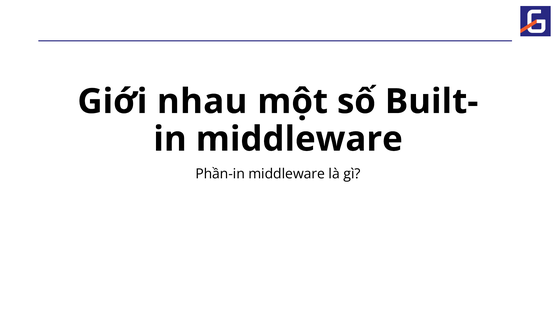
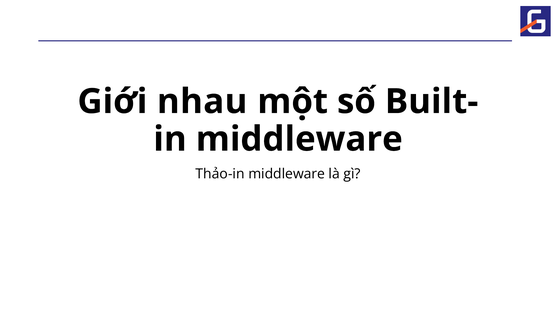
Phần-in: Phần-in -> Thảo-in (220, 174)
